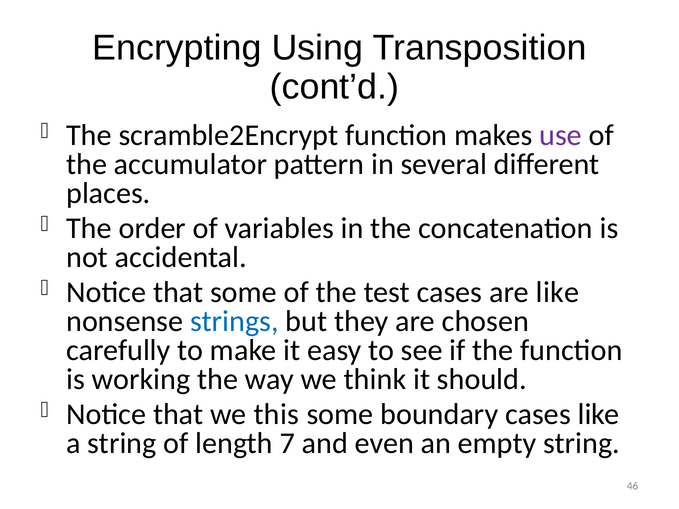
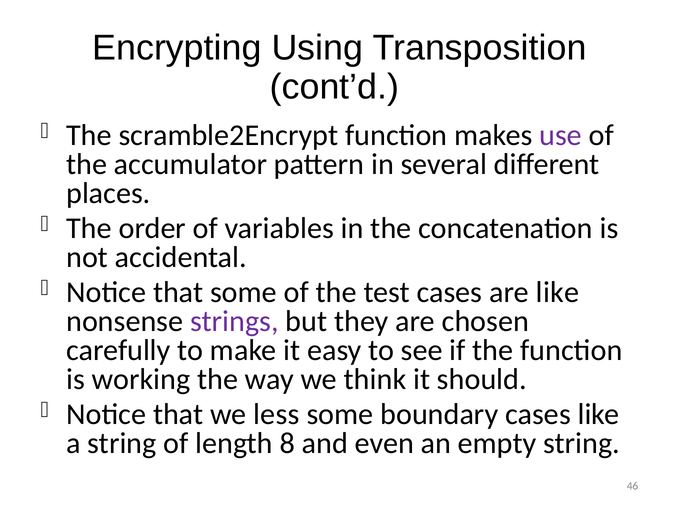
strings colour: blue -> purple (234, 321)
this: this -> less (276, 414)
7: 7 -> 8 (287, 443)
